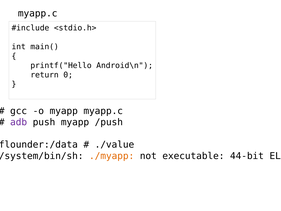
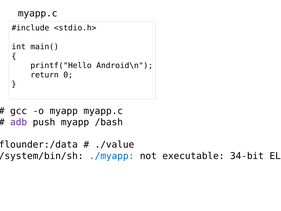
/push: /push -> /bash (109, 122)
./myapp colour: orange -> blue (112, 156)
44-bit: 44-bit -> 34-bit (247, 156)
